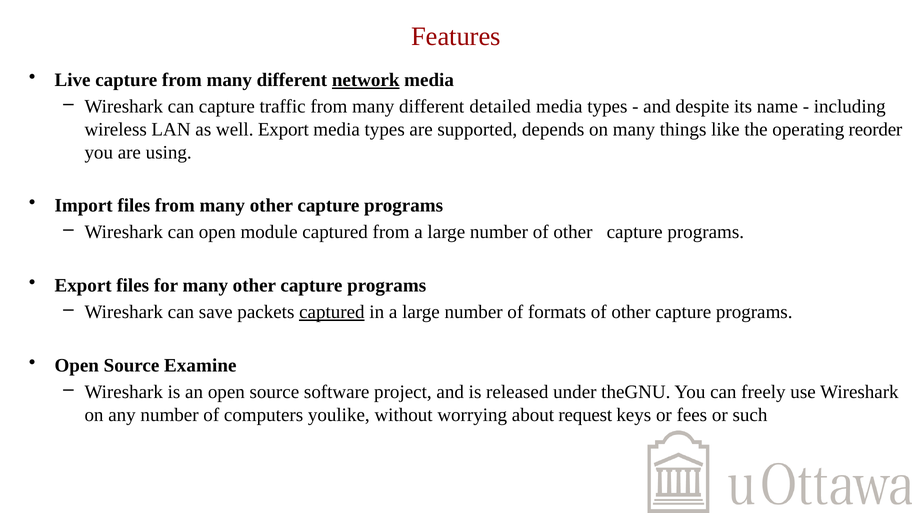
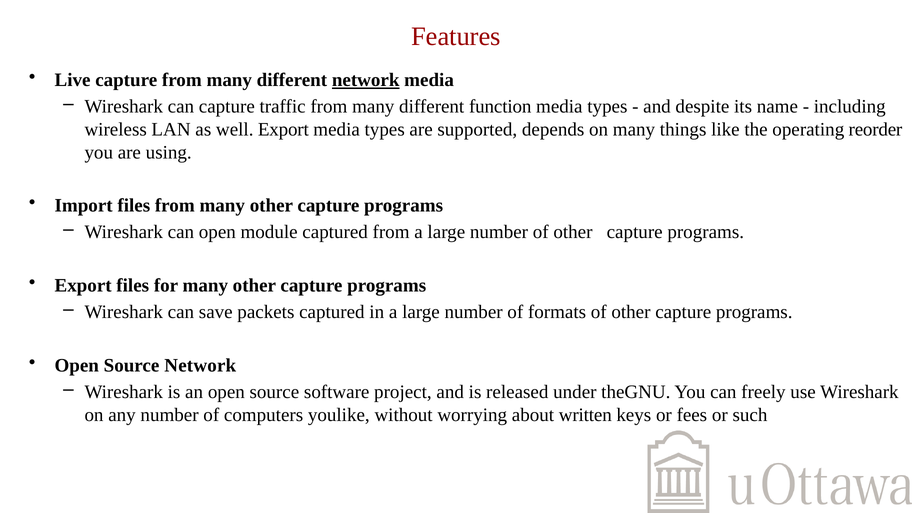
detailed: detailed -> function (500, 107)
captured underline: present -> none (332, 312)
Source Examine: Examine -> Network (200, 365)
request: request -> written (585, 415)
